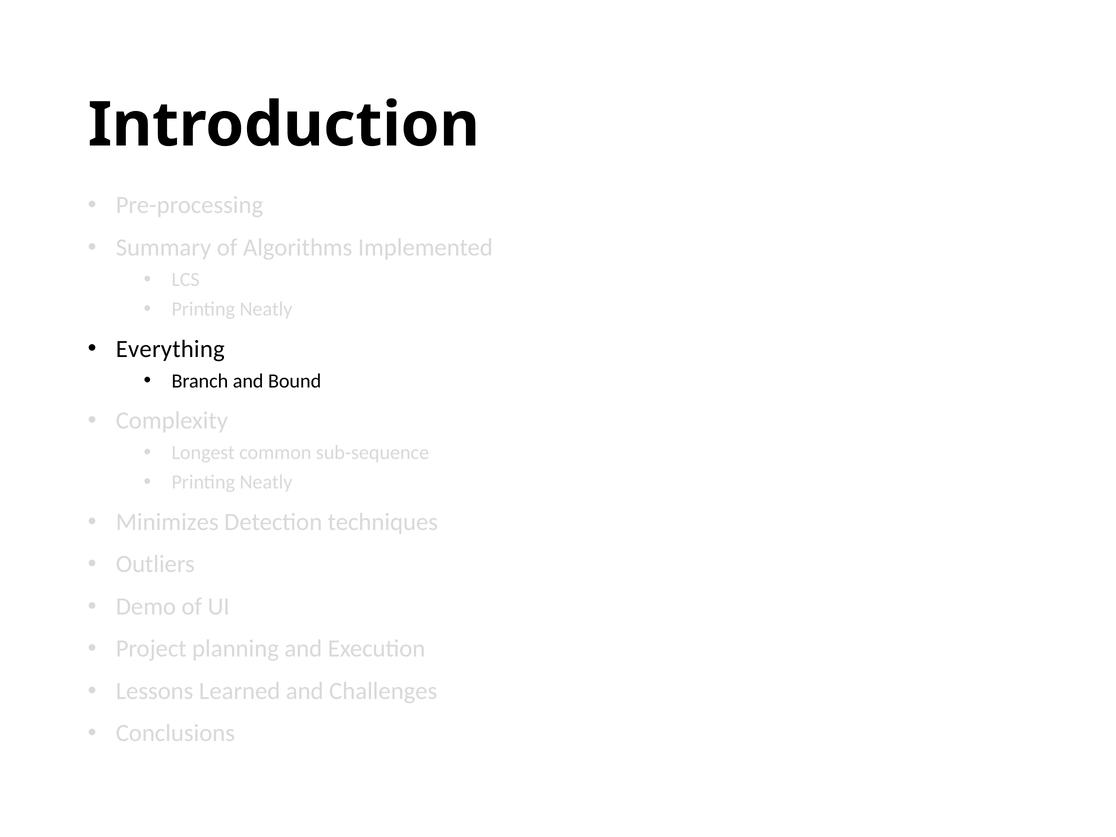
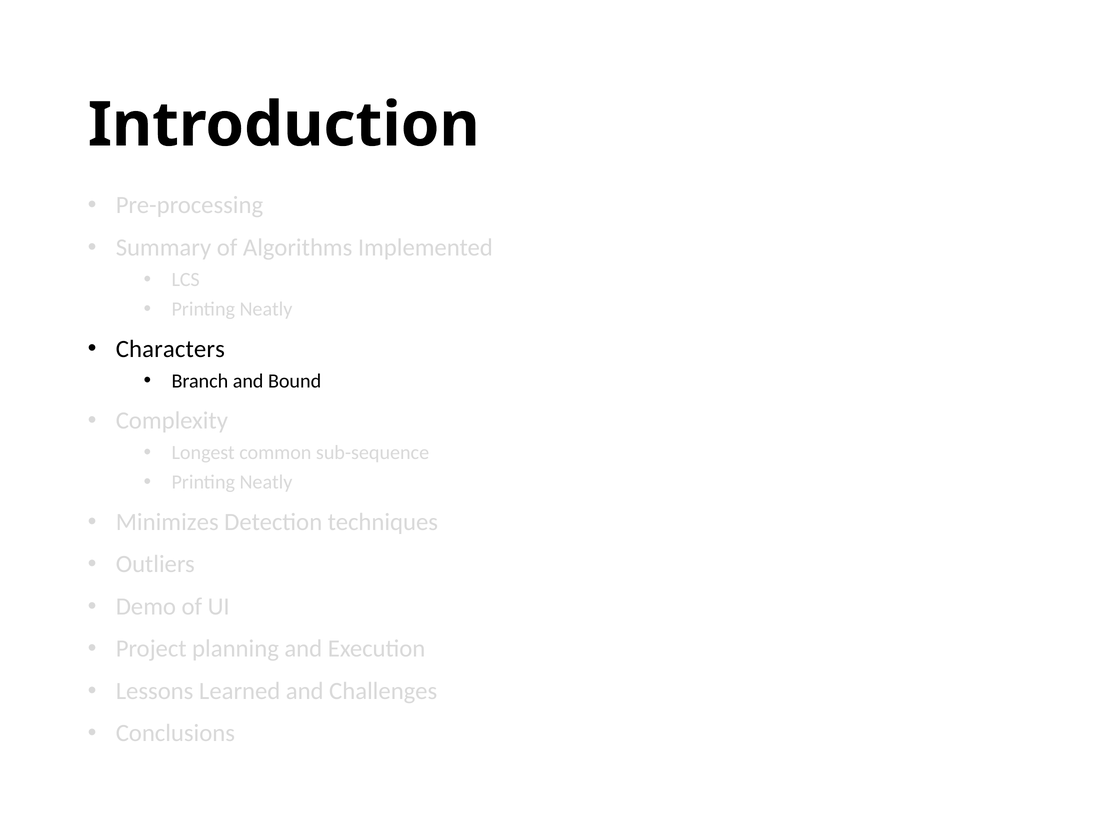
Everything: Everything -> Characters (170, 349)
